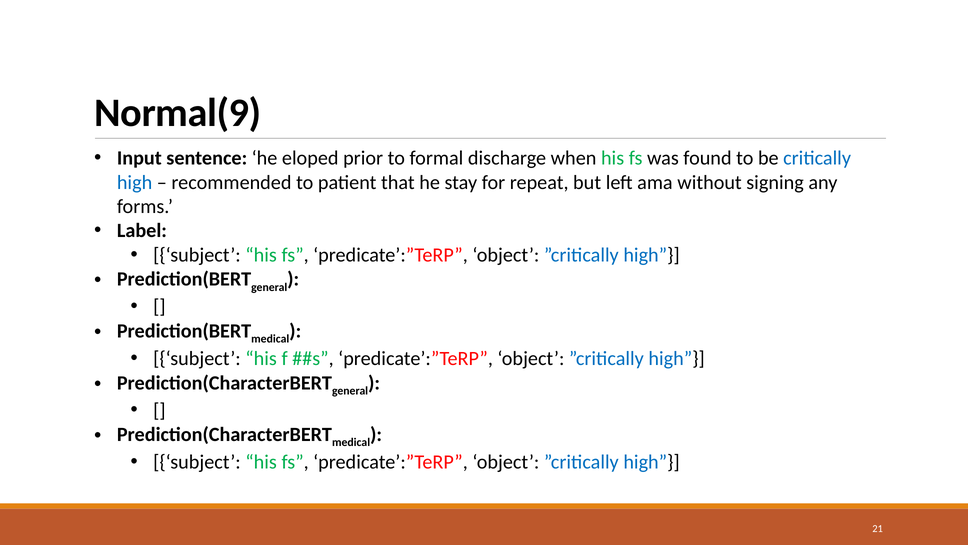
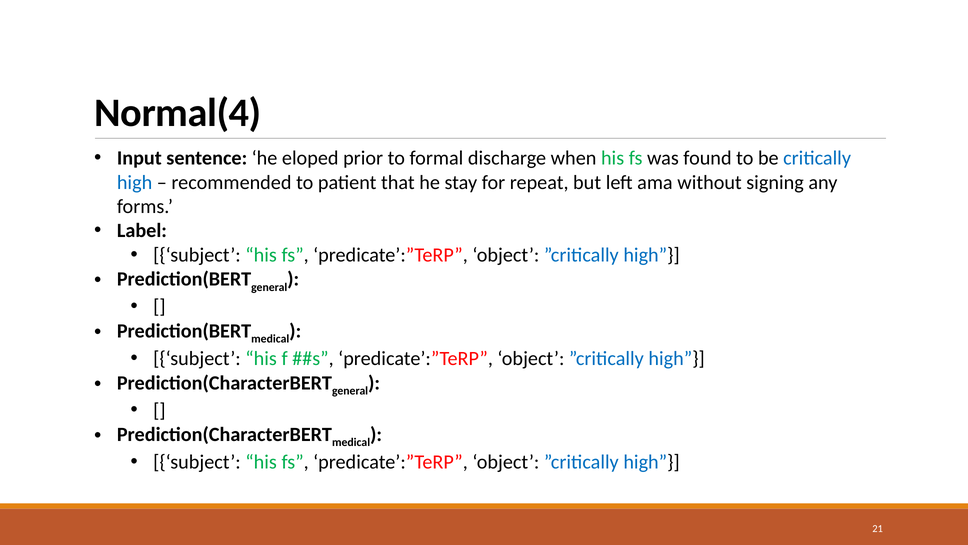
Normal(9: Normal(9 -> Normal(4 (178, 113)
